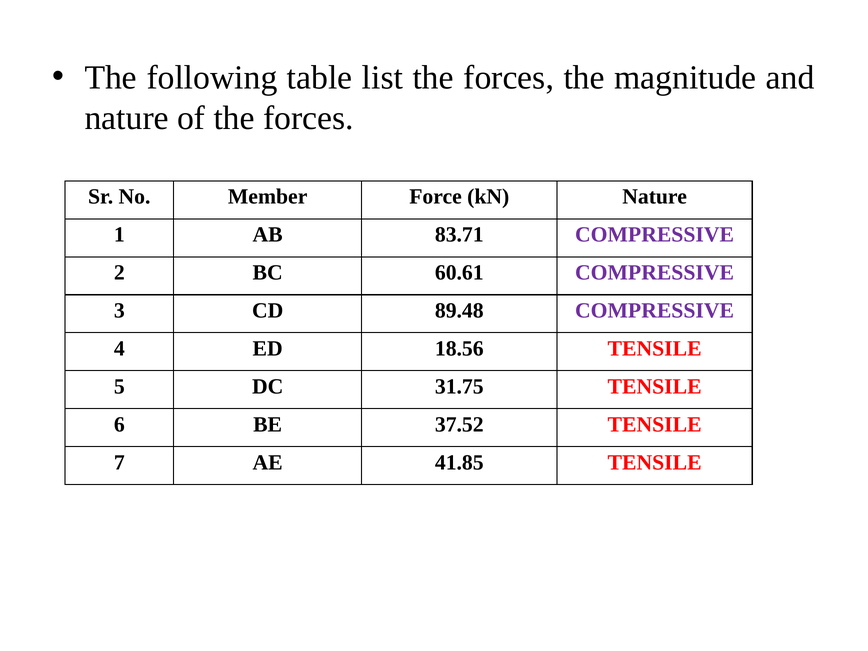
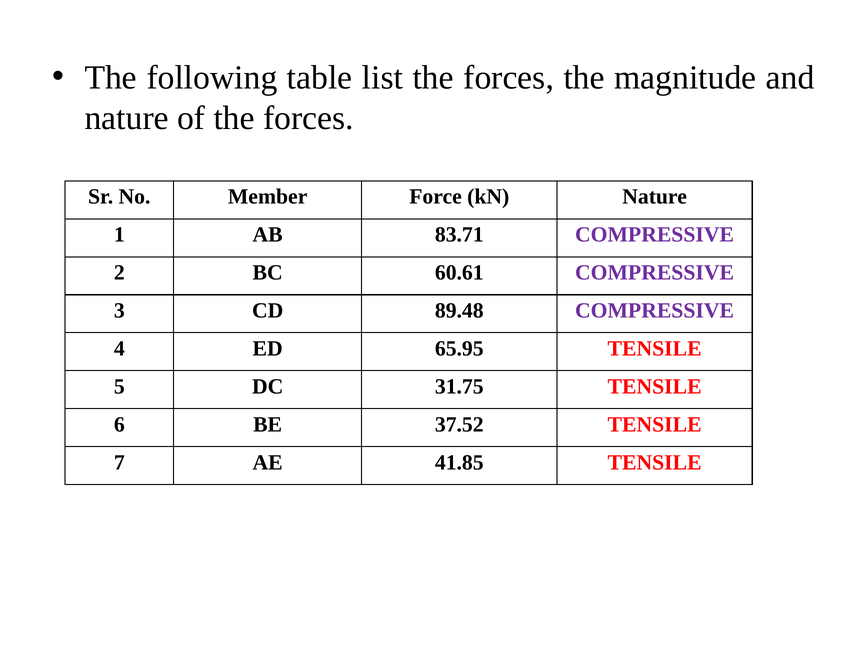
18.56: 18.56 -> 65.95 (459, 349)
